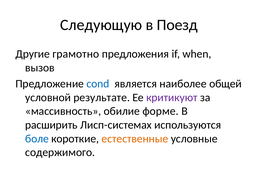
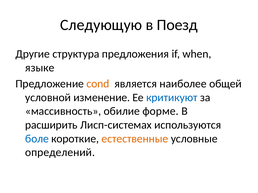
грамотно: грамотно -> структура (76, 54)
вызов: вызов -> языке (40, 68)
cond colour: blue -> orange (98, 84)
результате: результате -> изменение (102, 98)
критикуют colour: purple -> blue (172, 98)
содержимого: содержимого -> определений (60, 153)
